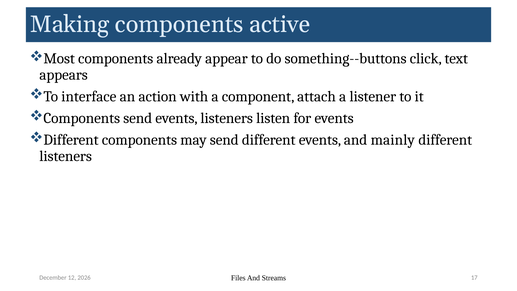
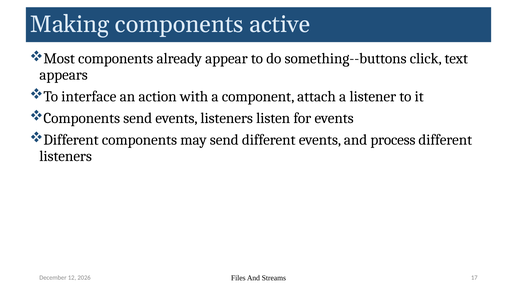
mainly: mainly -> process (393, 140)
